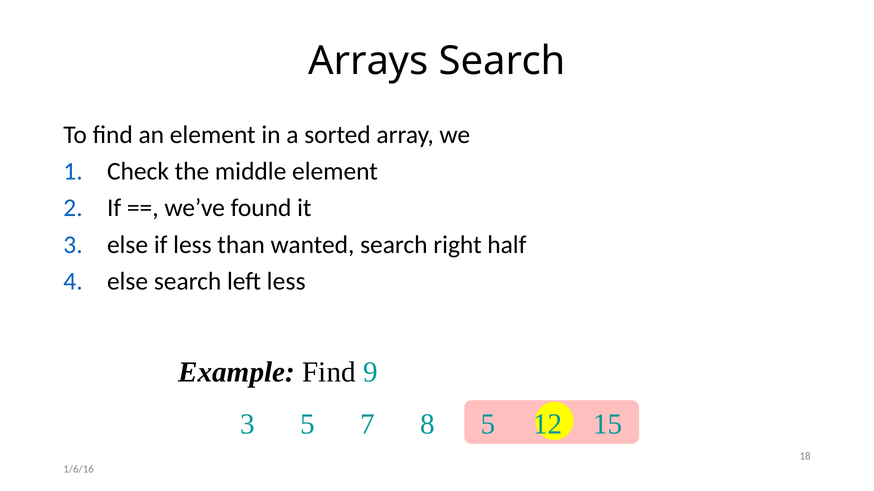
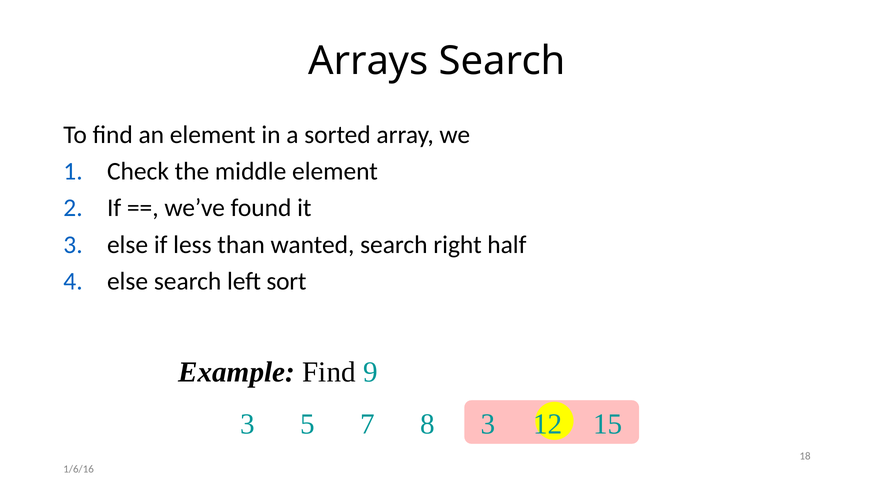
left less: less -> sort (286, 282)
8 5: 5 -> 3 (488, 425)
